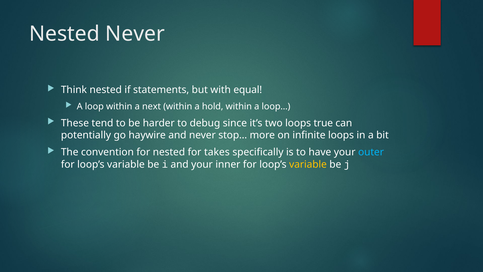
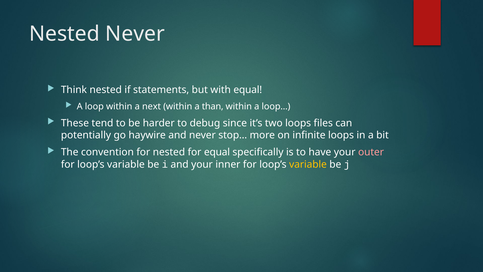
hold: hold -> than (213, 106)
true: true -> files (323, 123)
for takes: takes -> equal (217, 152)
outer colour: light blue -> pink (371, 152)
